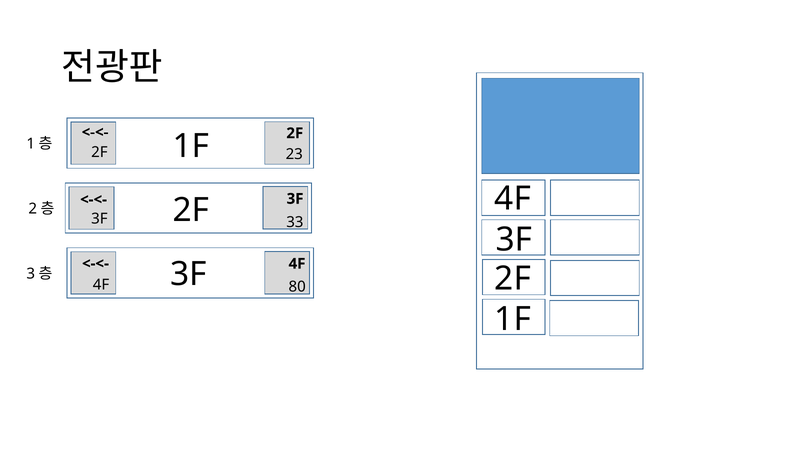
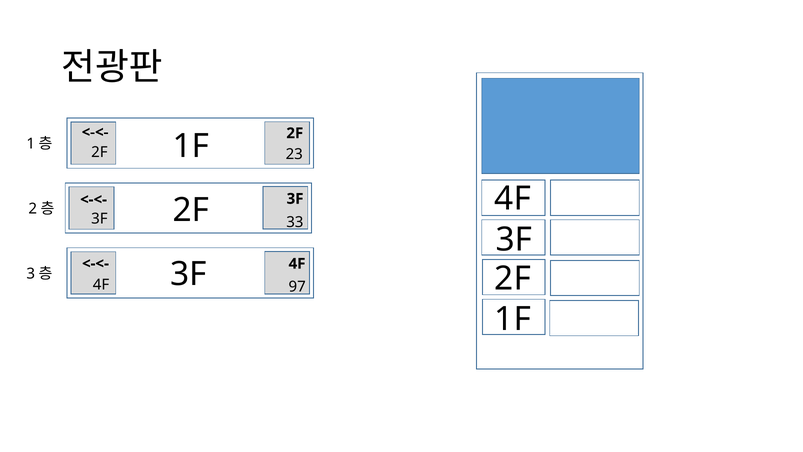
80: 80 -> 97 (297, 286)
